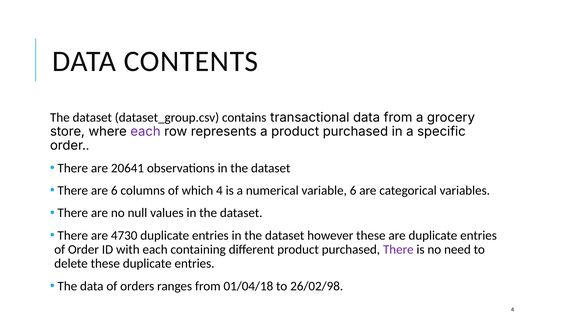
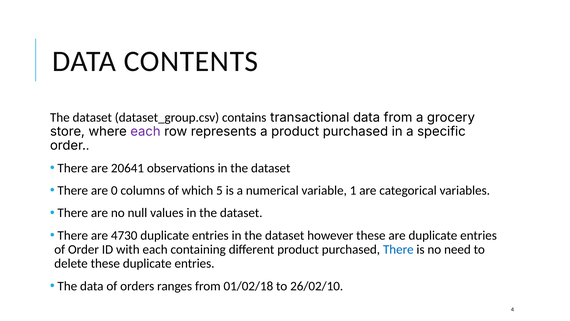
are 6: 6 -> 0 (114, 190)
which 4: 4 -> 5 (219, 190)
variable 6: 6 -> 1 (353, 190)
There colour: purple -> blue (398, 249)
01/04/18: 01/04/18 -> 01/02/18 (248, 286)
26/02/98: 26/02/98 -> 26/02/10 (317, 286)
